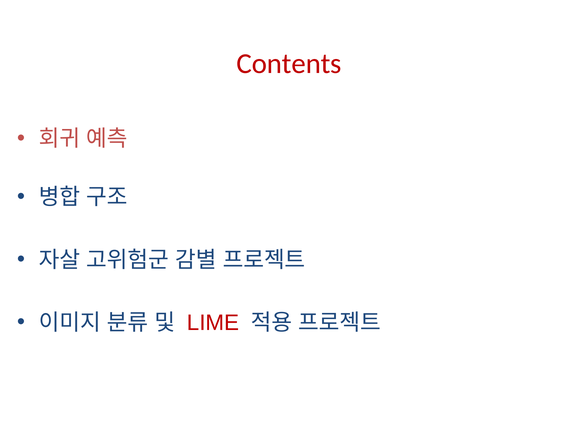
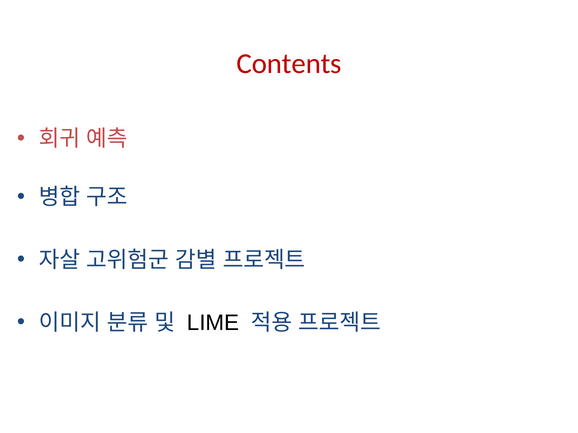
LIME colour: red -> black (213, 323)
